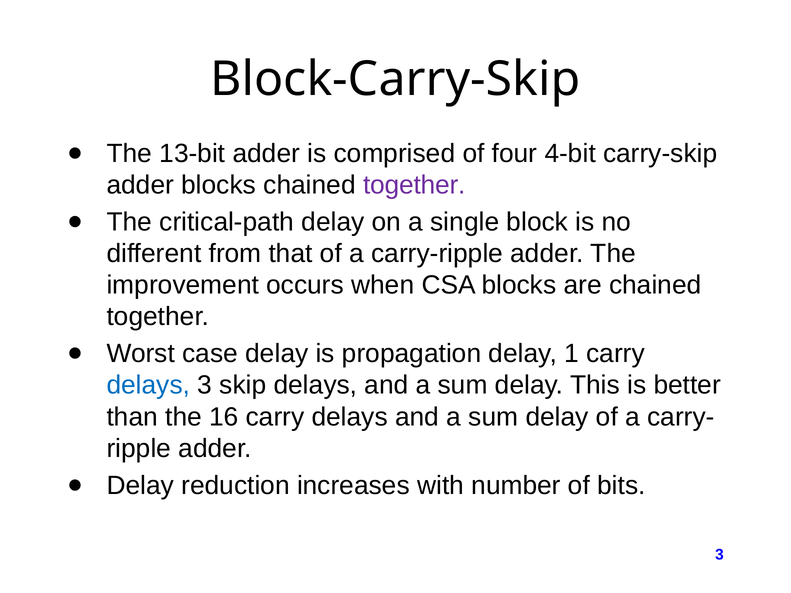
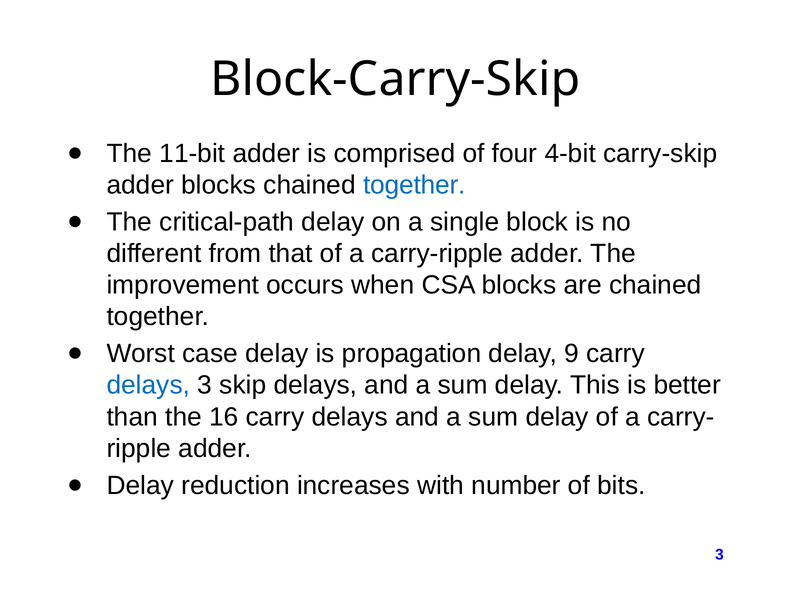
13-bit: 13-bit -> 11-bit (192, 153)
together colour: purple -> blue (414, 185)
1: 1 -> 9 (572, 354)
